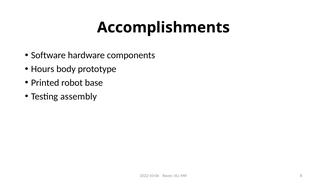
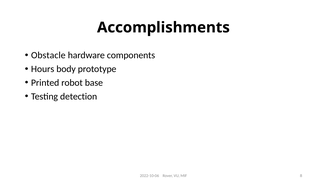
Software: Software -> Obstacle (48, 55)
assembly: assembly -> detection (79, 96)
